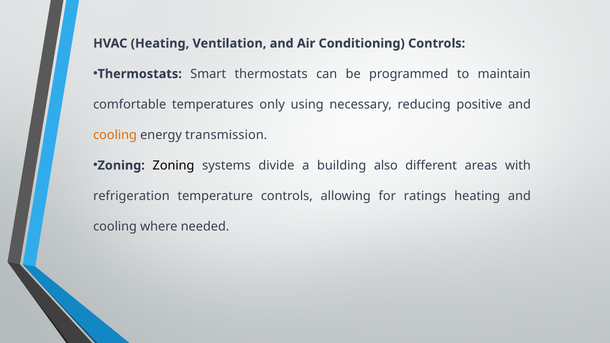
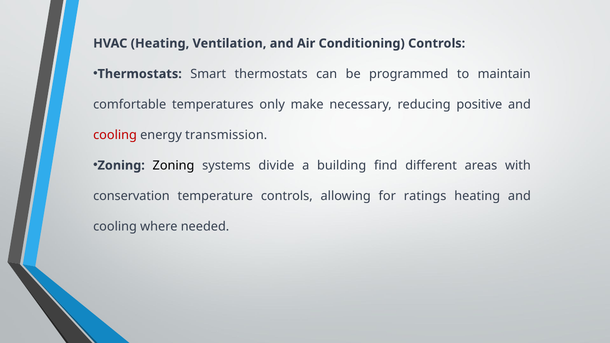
using: using -> make (307, 104)
cooling colour: orange -> red (115, 135)
also: also -> find (386, 165)
refrigeration: refrigeration -> conservation (131, 196)
